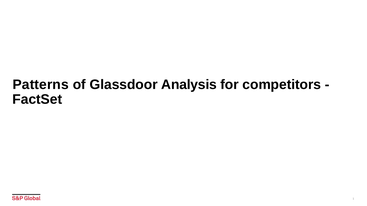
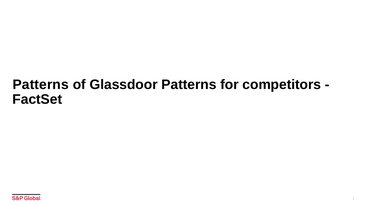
Glassdoor Analysis: Analysis -> Patterns (189, 85)
